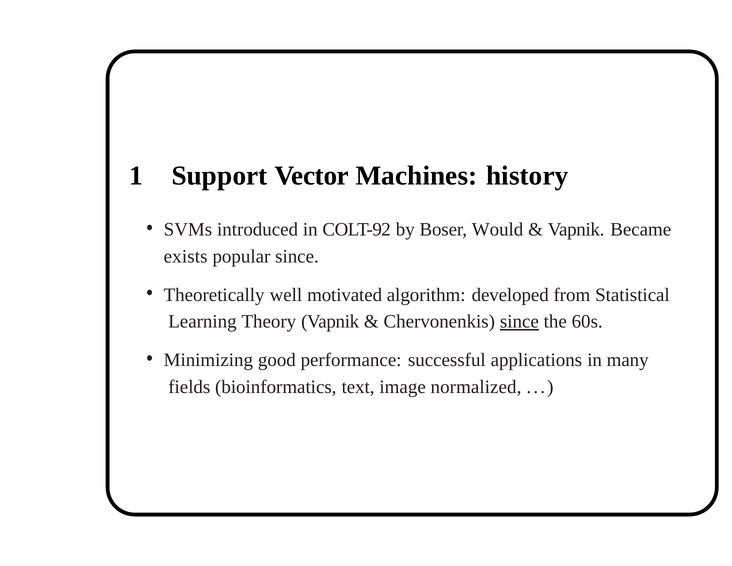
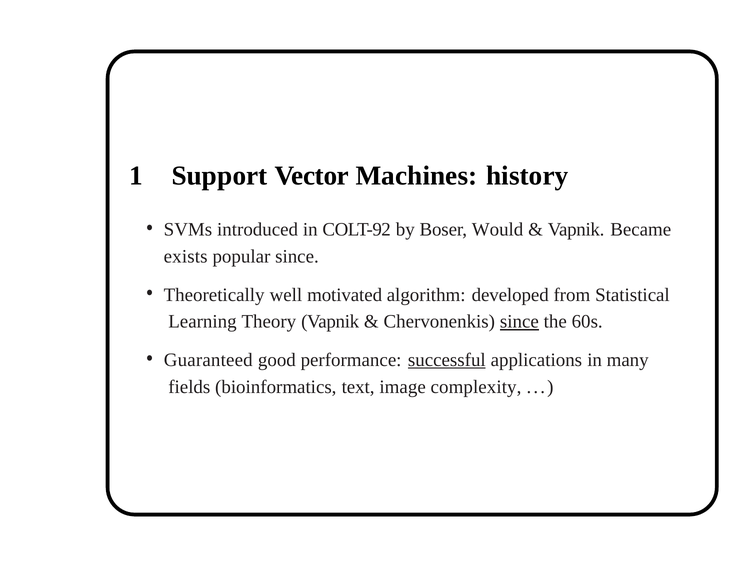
Minimizing: Minimizing -> Guaranteed (208, 360)
successful underline: none -> present (447, 360)
normalized: normalized -> complexity (476, 387)
